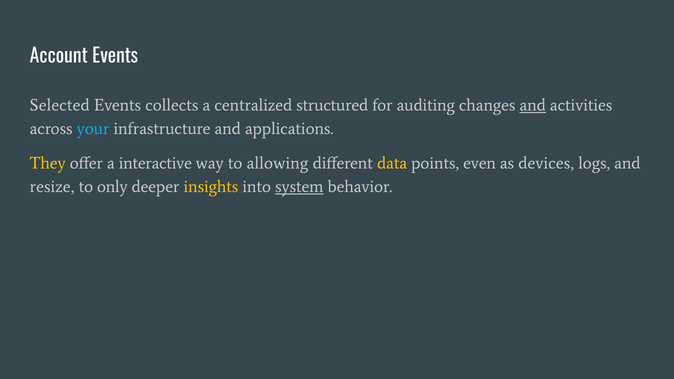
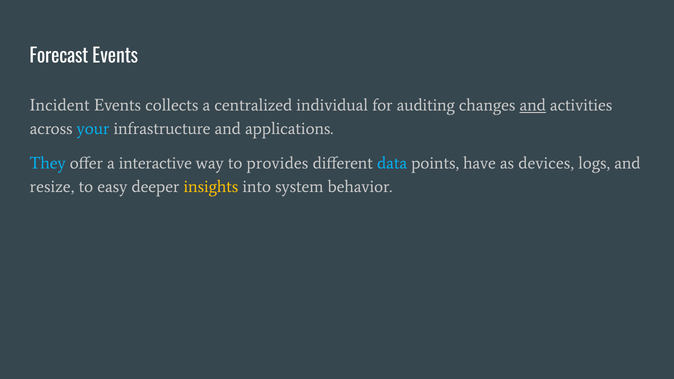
Account: Account -> Forecast (59, 57)
Selected: Selected -> Incident (60, 105)
structured: structured -> individual (332, 105)
They colour: yellow -> light blue (48, 163)
allowing: allowing -> provides (277, 163)
data colour: yellow -> light blue (392, 163)
even: even -> have (480, 163)
only: only -> easy (112, 187)
system underline: present -> none (299, 187)
